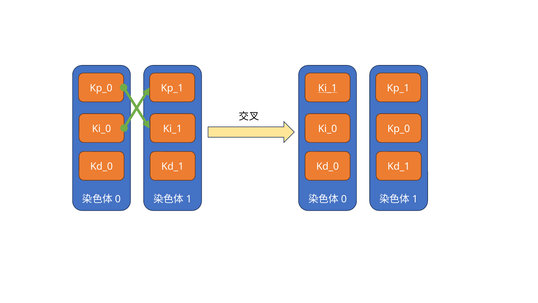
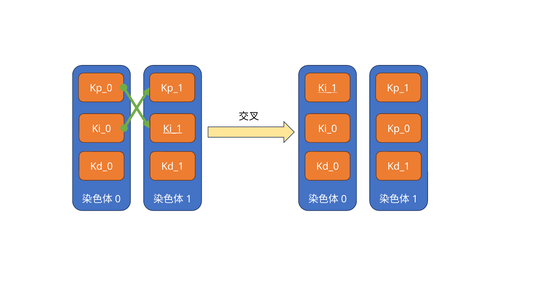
Ki_1 underline: none -> present (173, 129)
